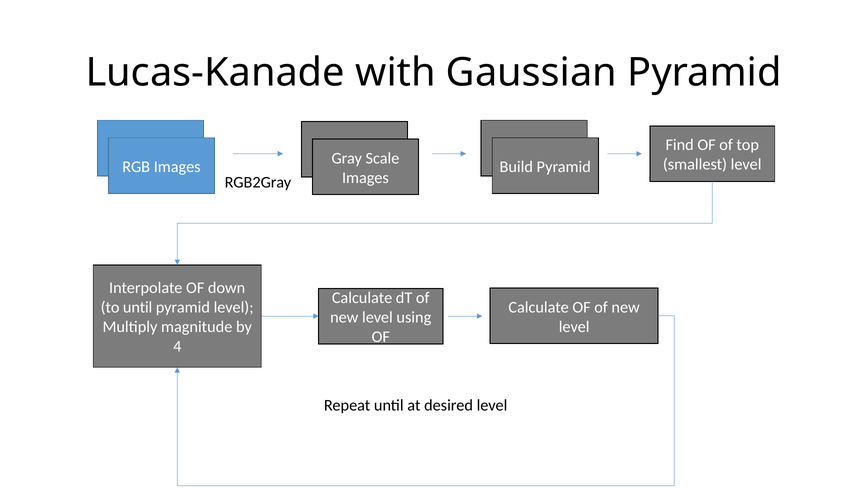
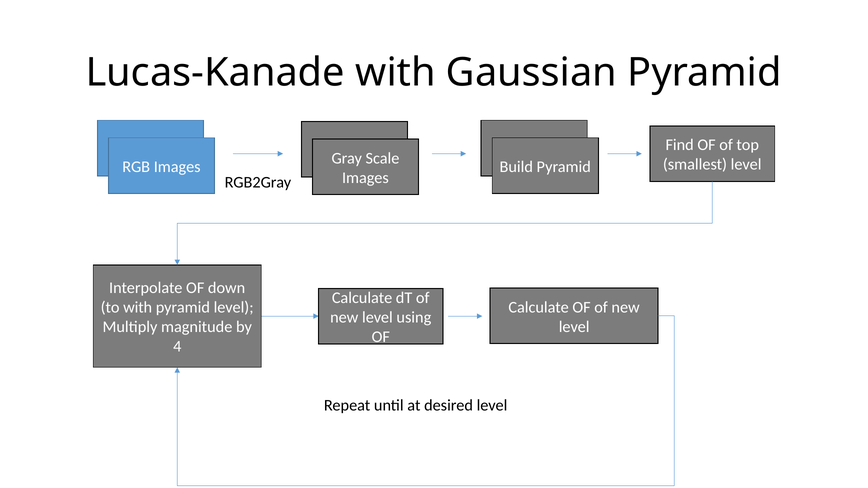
to until: until -> with (138, 308)
